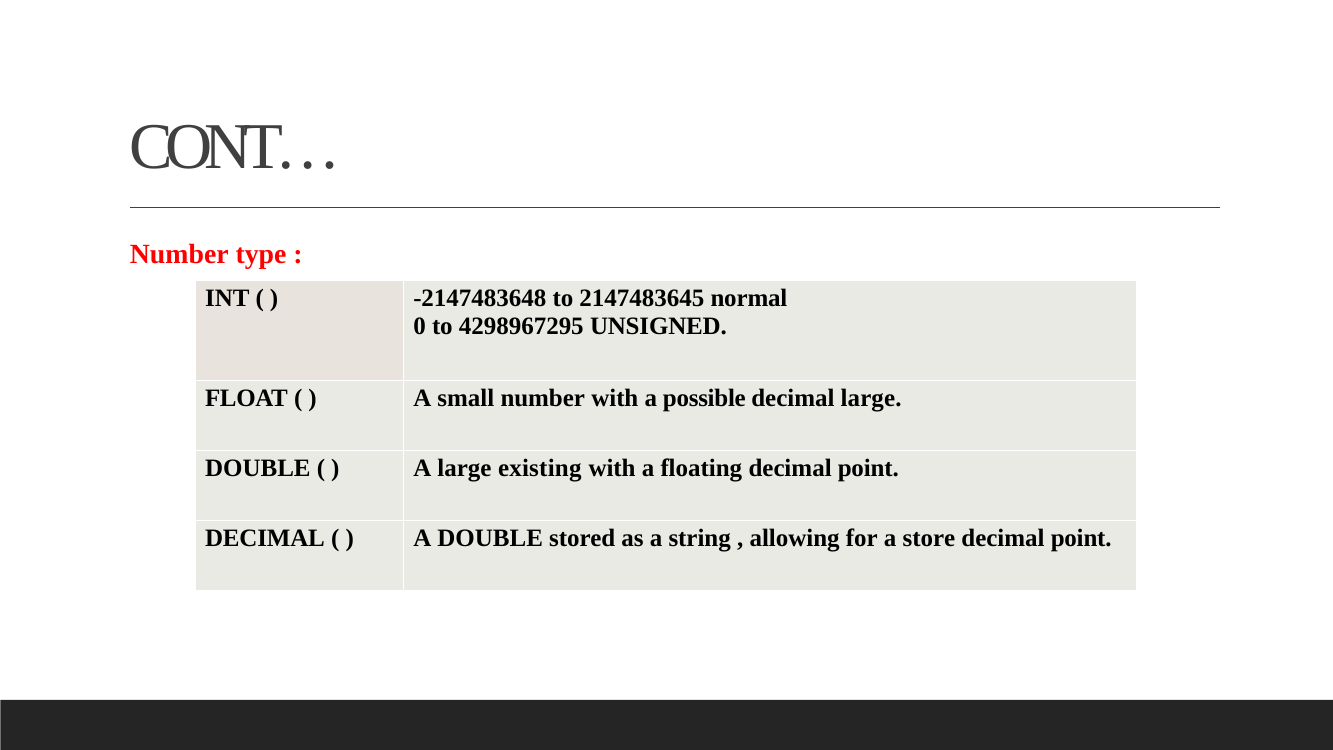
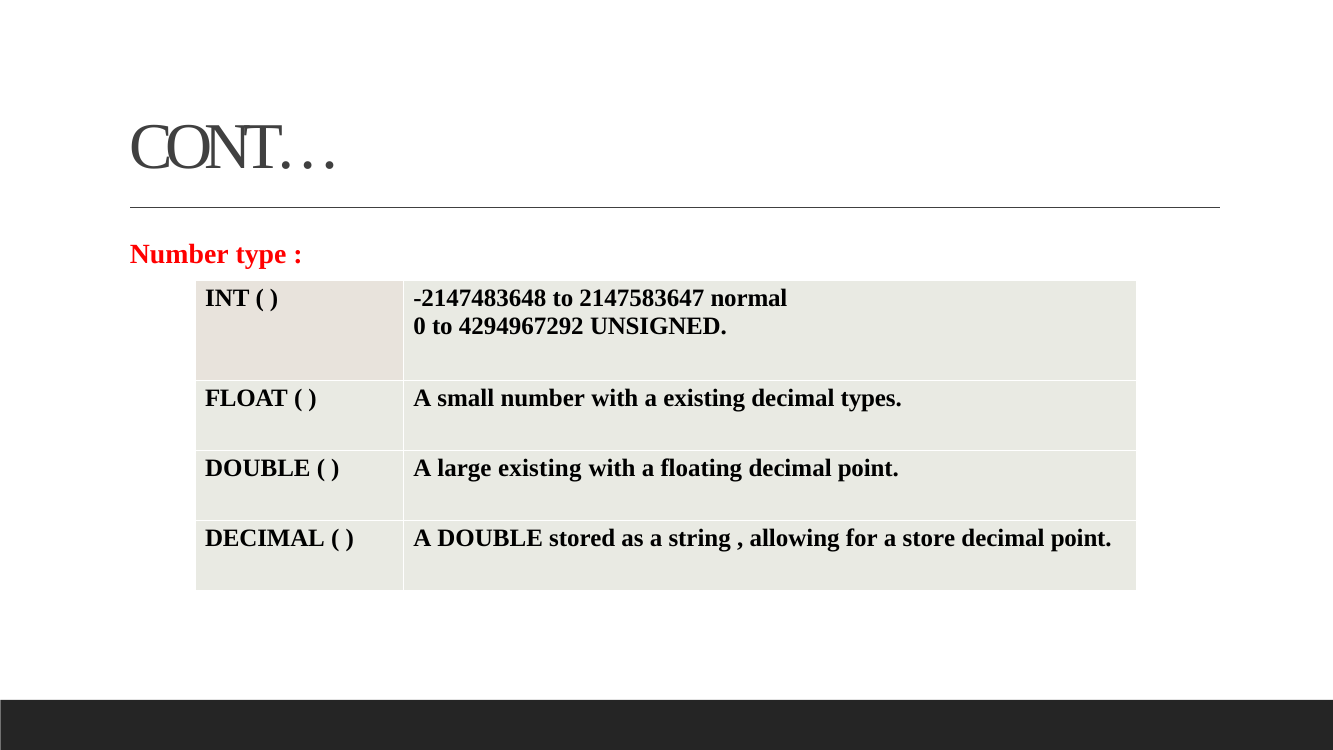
2147483645: 2147483645 -> 2147583647 (642, 299)
4298967295: 4298967295 -> 4294967292 (521, 326)
a possible: possible -> existing (704, 399)
decimal large: large -> types (871, 399)
